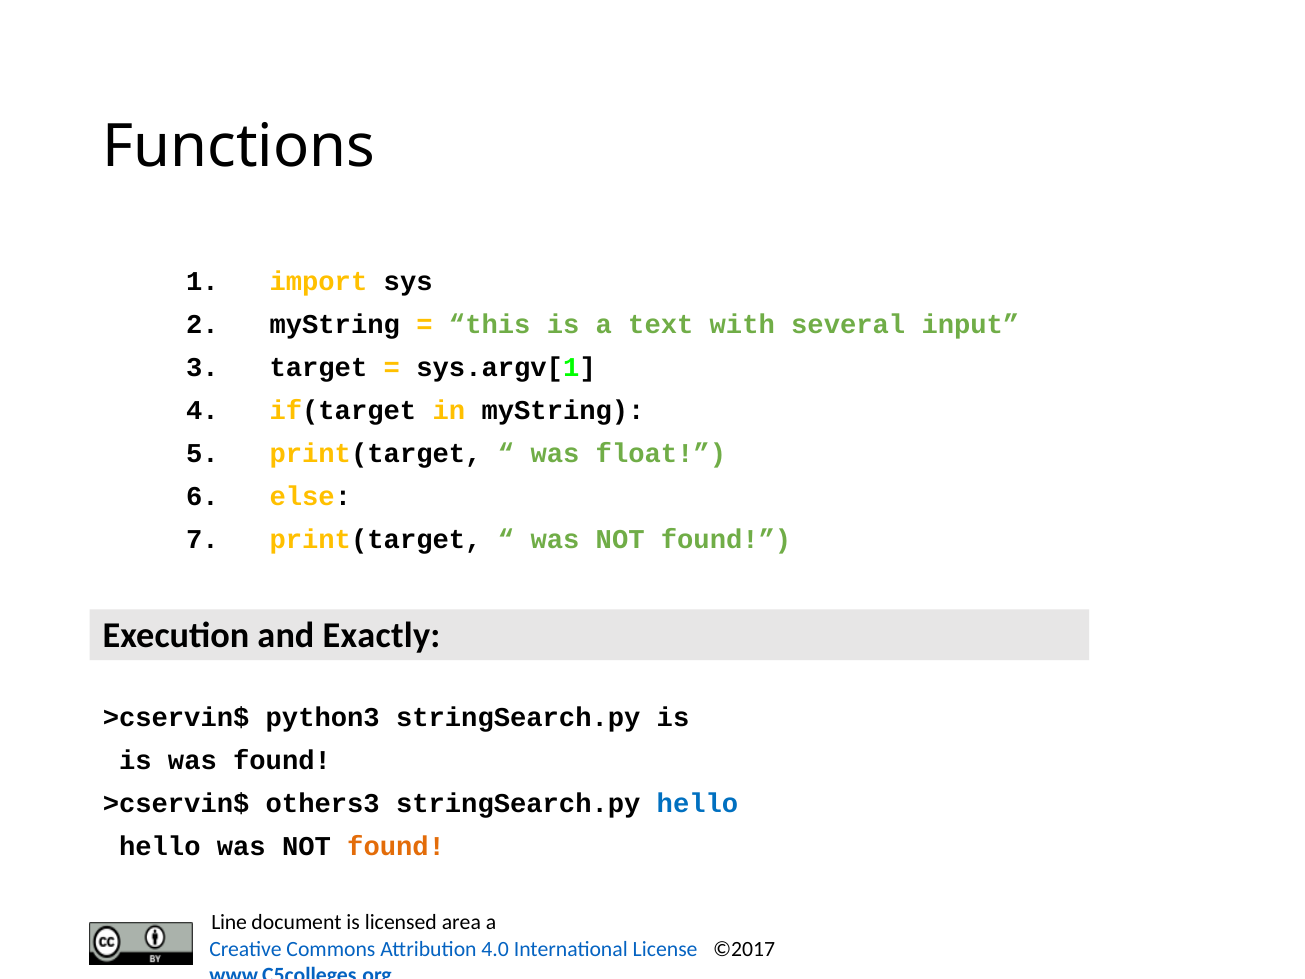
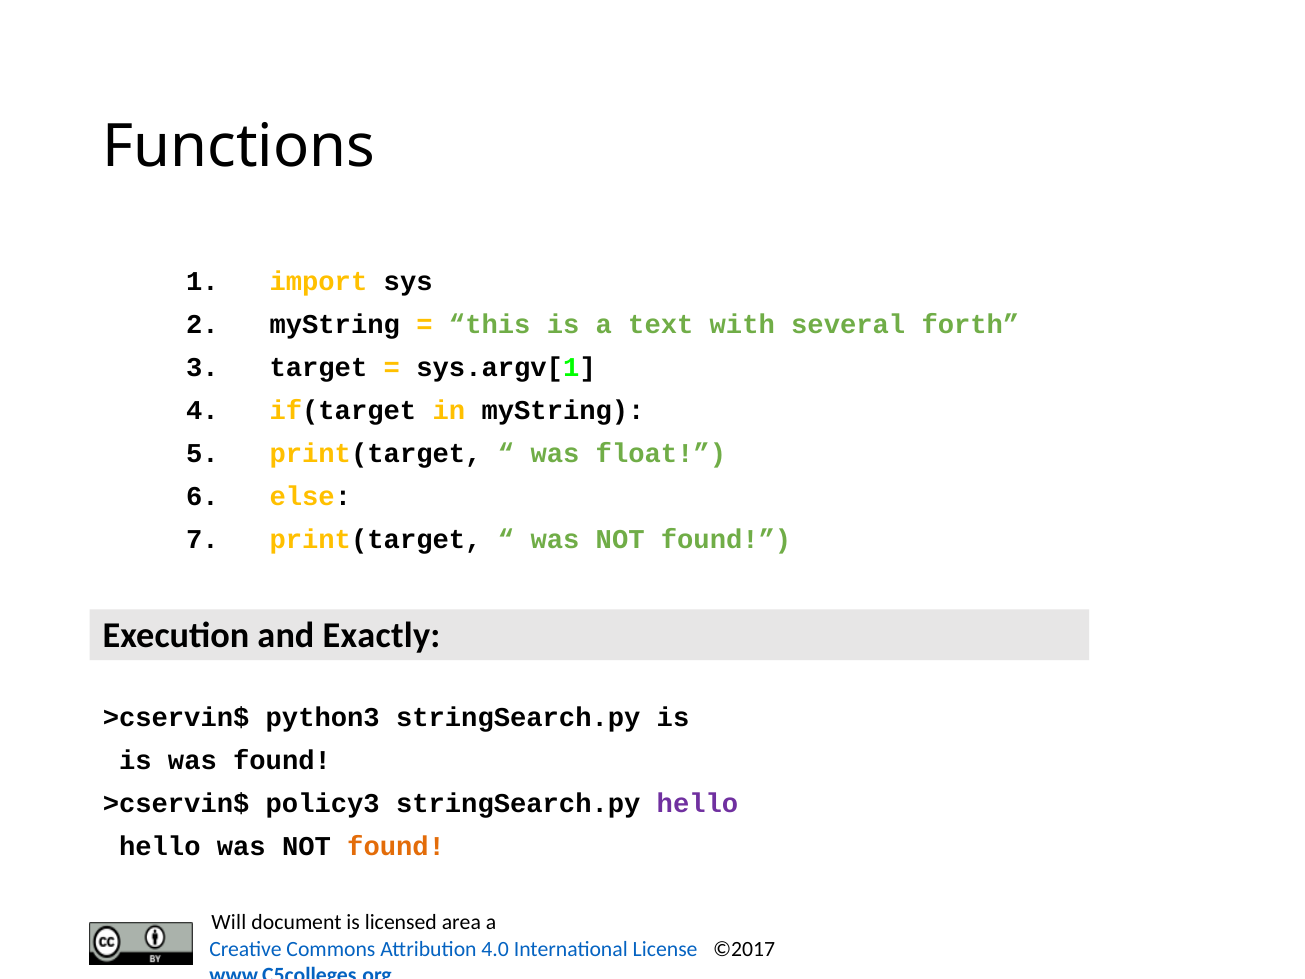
input: input -> forth (970, 325)
others3: others3 -> policy3 (323, 803)
hello colour: blue -> purple (697, 803)
Line: Line -> Will (229, 923)
